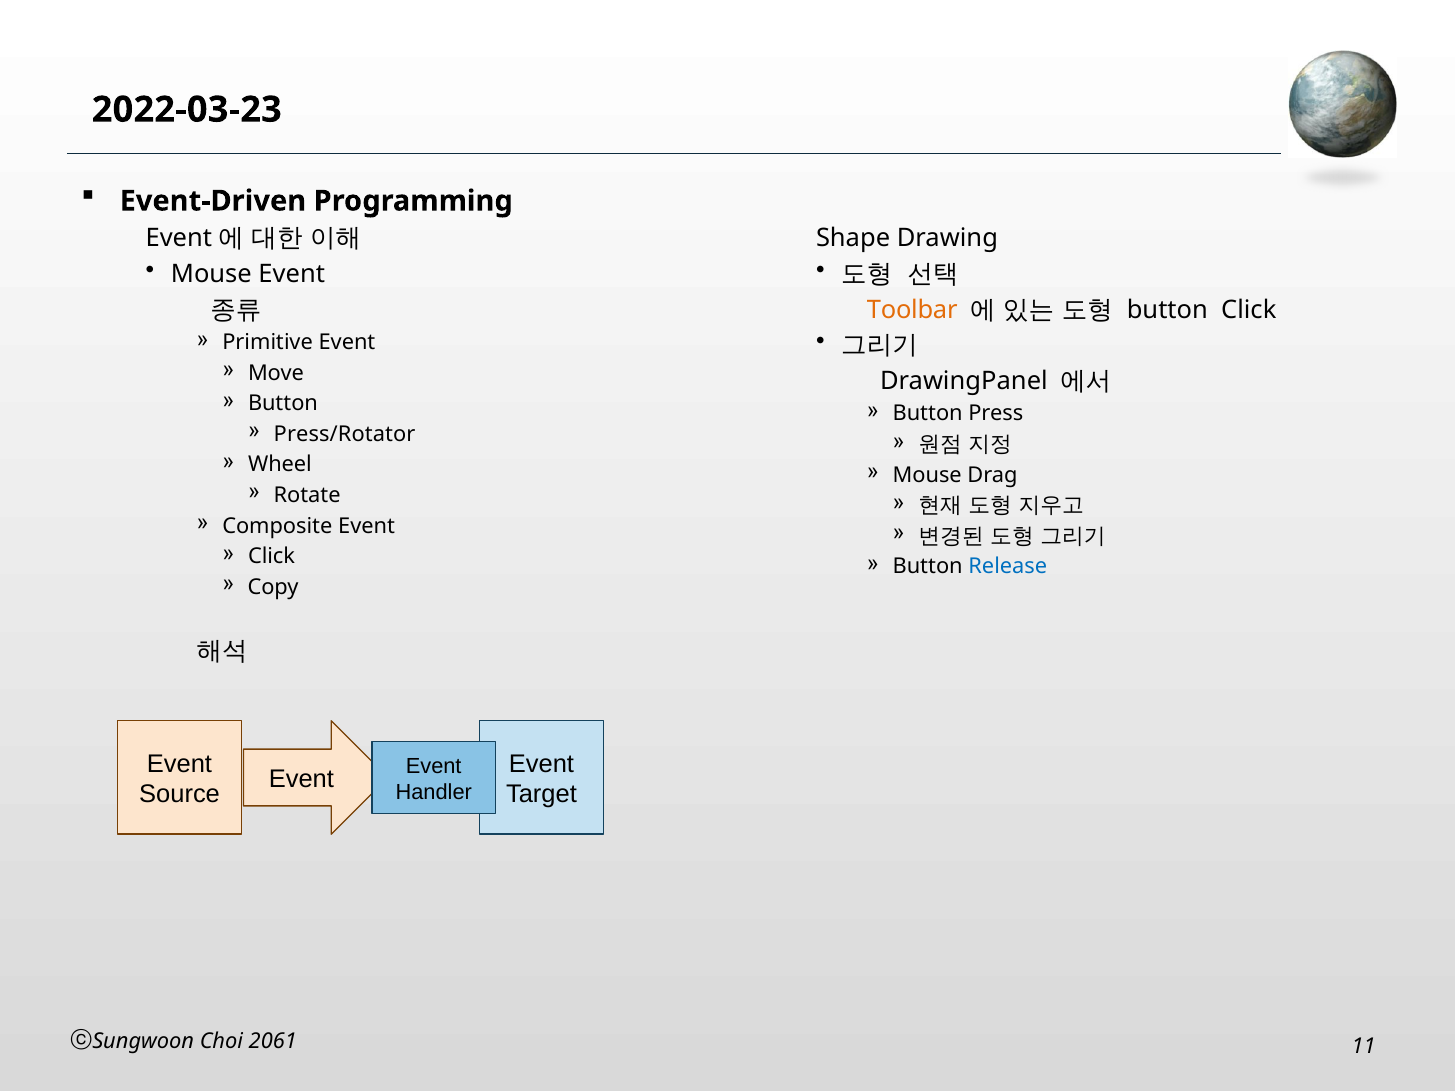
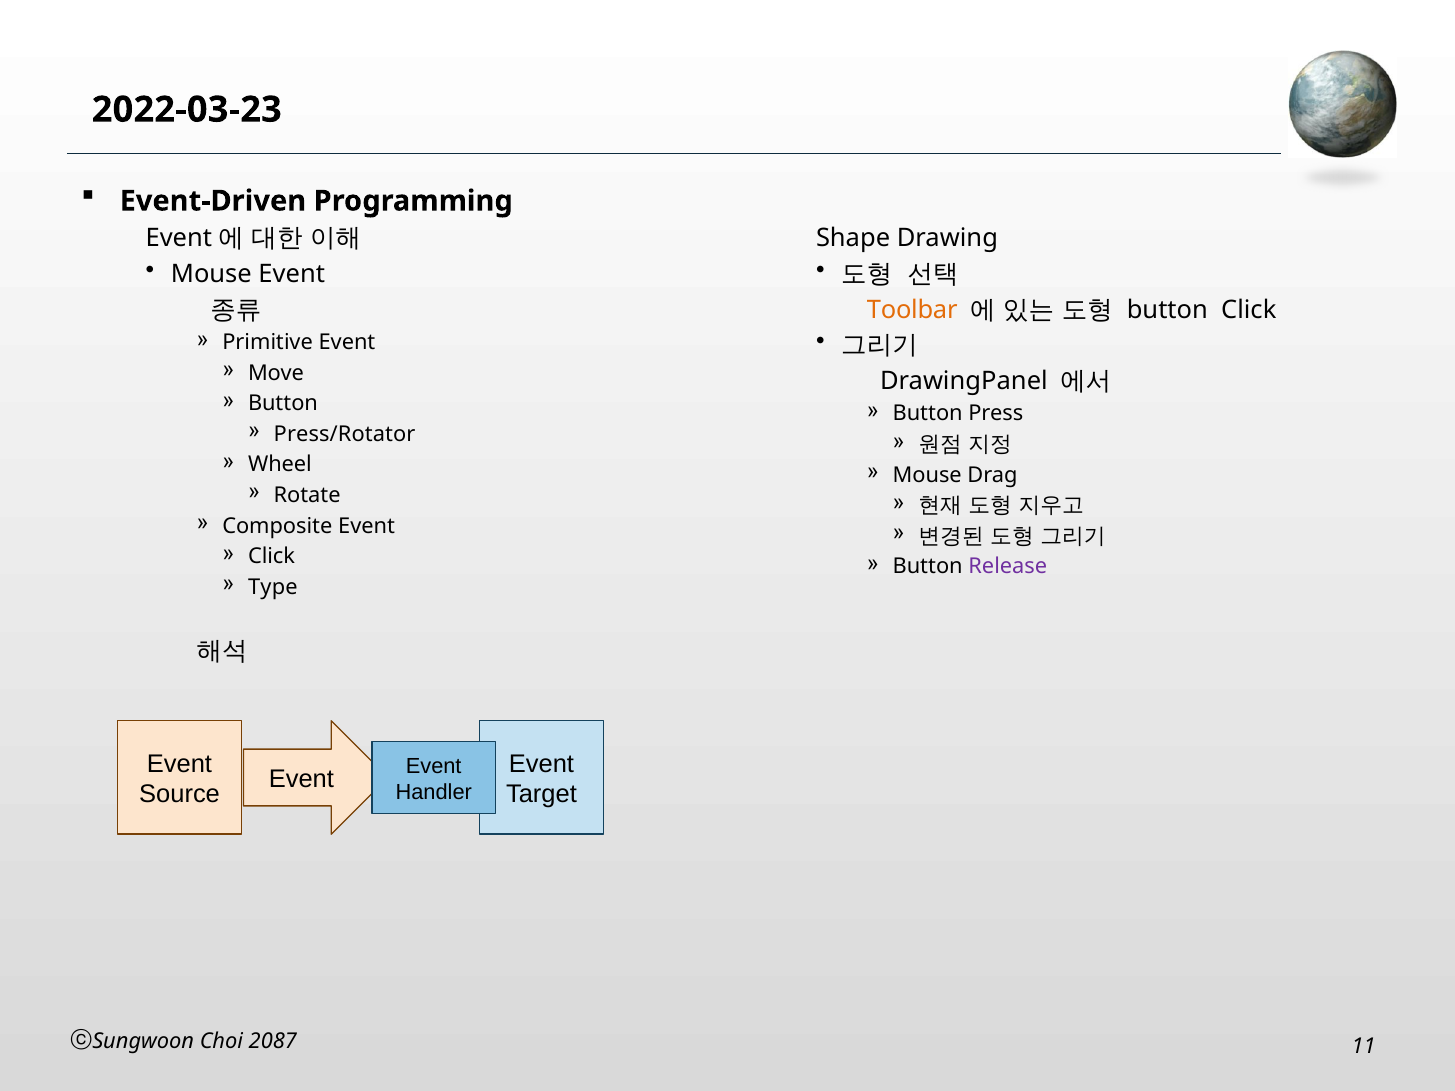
Release colour: blue -> purple (1008, 567)
Copy: Copy -> Type (273, 587)
2061: 2061 -> 2087 (273, 1042)
